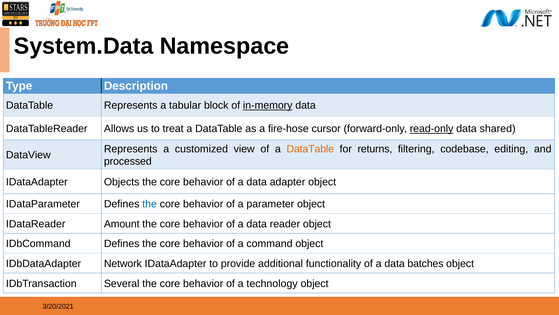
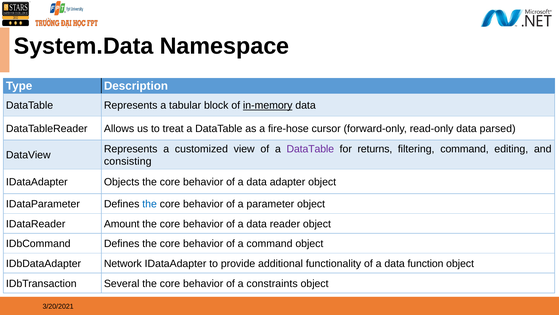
read-only underline: present -> none (432, 128)
shared: shared -> parsed (498, 128)
DataTable colour: orange -> purple (310, 149)
filtering codebase: codebase -> command (465, 149)
processed: processed -> consisting (128, 161)
batches: batches -> function (425, 263)
technology: technology -> constraints (272, 283)
